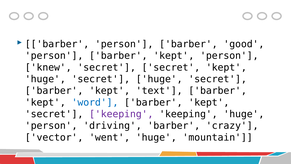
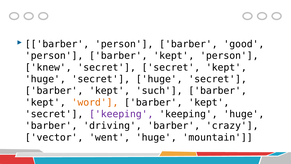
text: text -> such (159, 91)
word colour: blue -> orange (95, 102)
person: person -> barber (51, 126)
